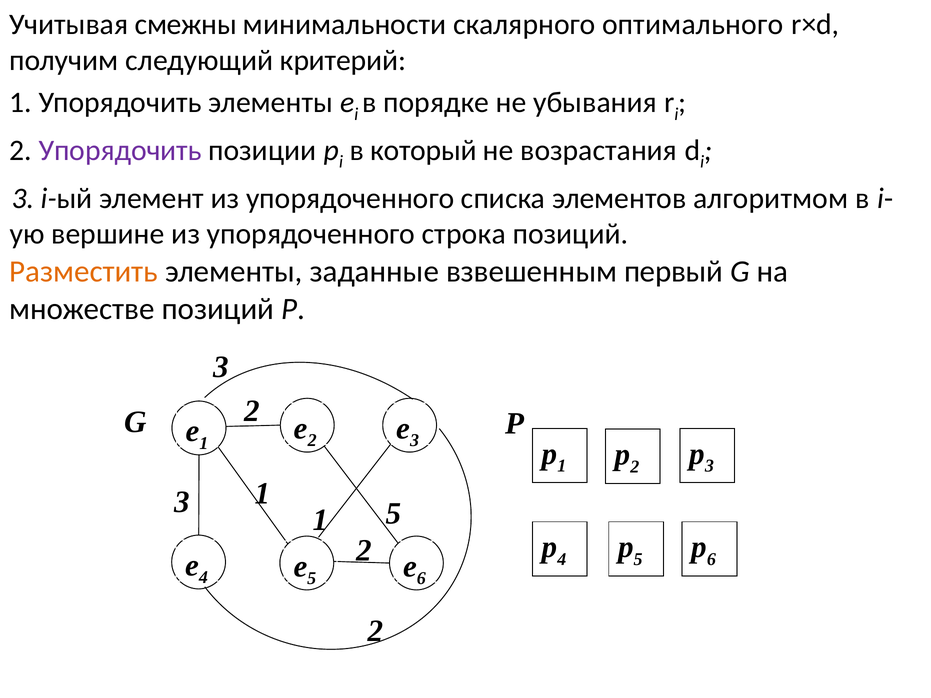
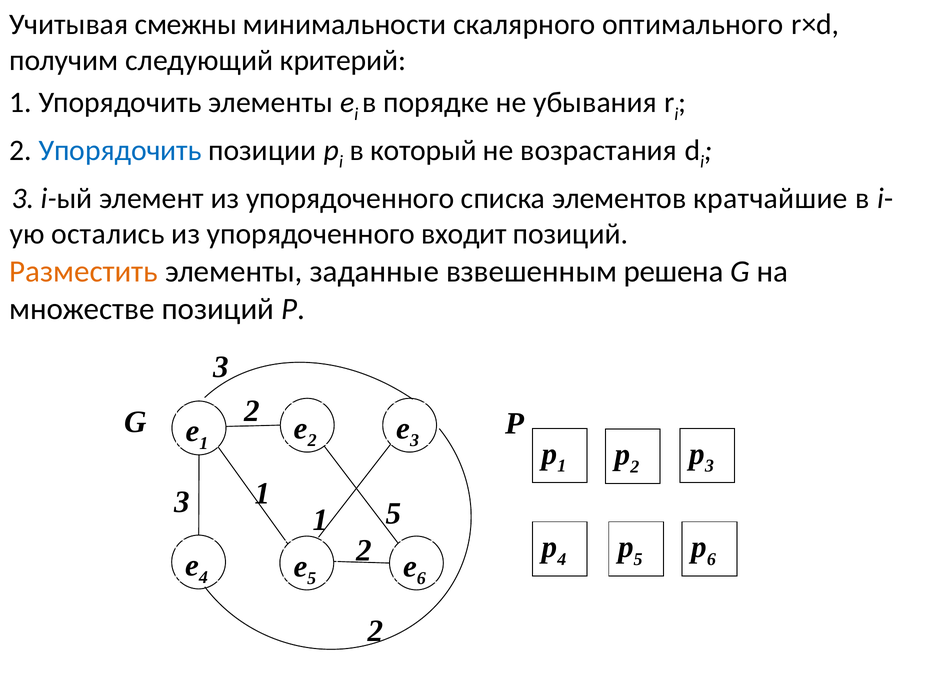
Упорядочить colour: purple -> blue (120, 150)
алгоритмом: алгоритмом -> кратчайшие (770, 198)
вершине: вершине -> остались (108, 234)
строка: строка -> входит (464, 234)
первый: первый -> решена (674, 272)
